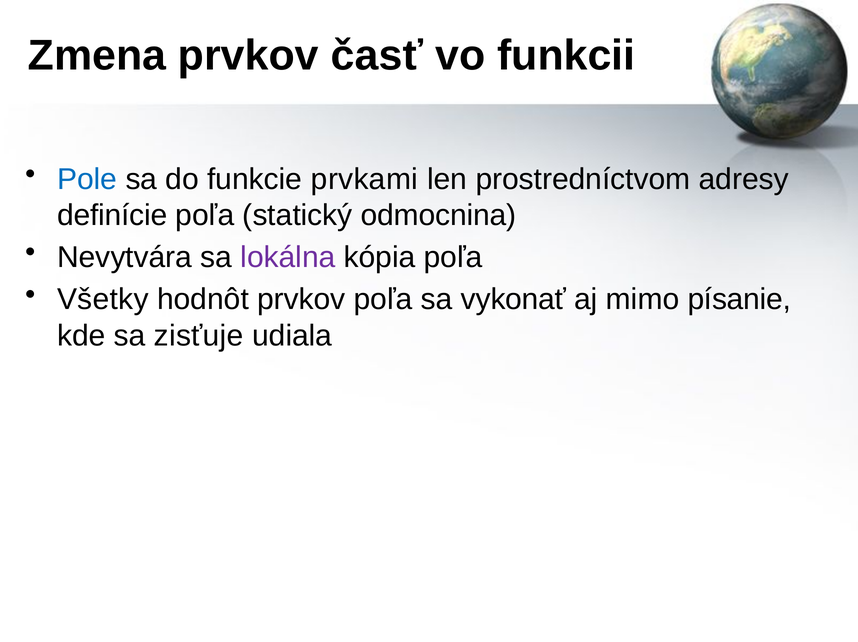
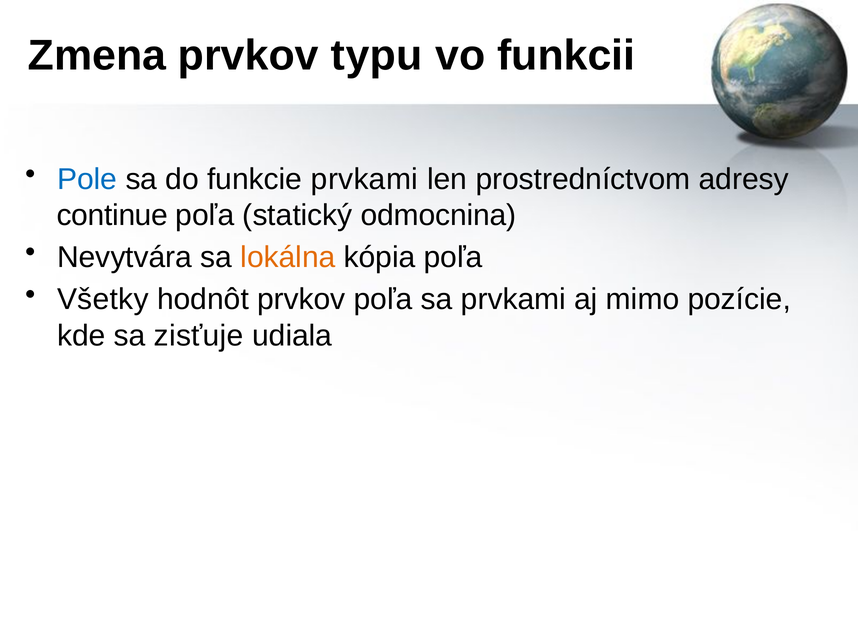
časť: časť -> typu (377, 55)
definície: definície -> continue (112, 215)
lokálna colour: purple -> orange (288, 257)
sa vykonať: vykonať -> prvkami (513, 299)
písanie: písanie -> pozície (739, 299)
